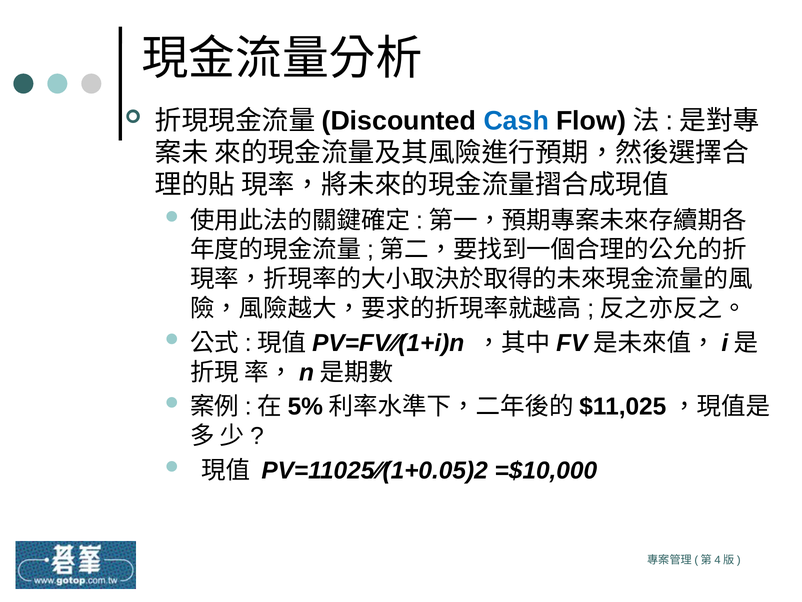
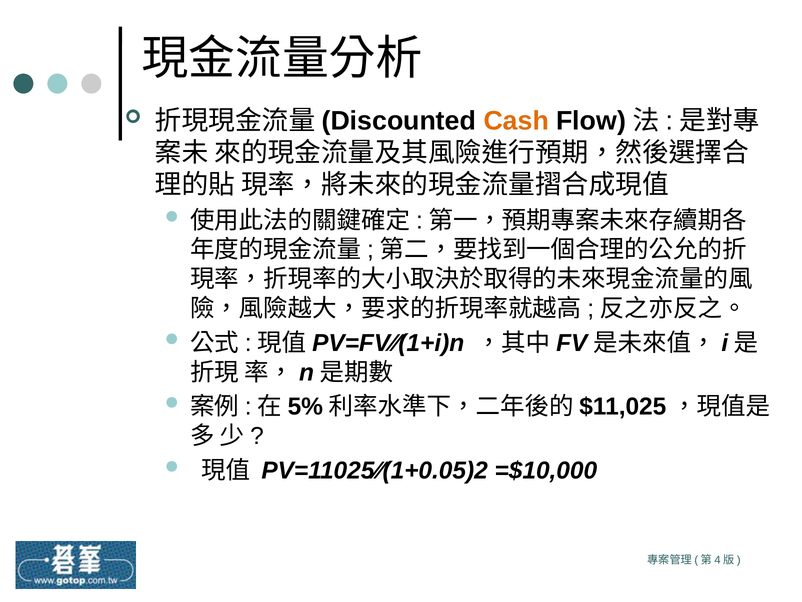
Cash colour: blue -> orange (516, 121)
